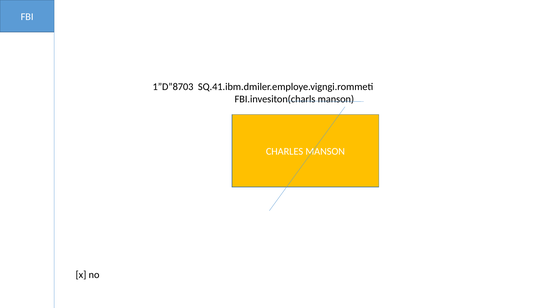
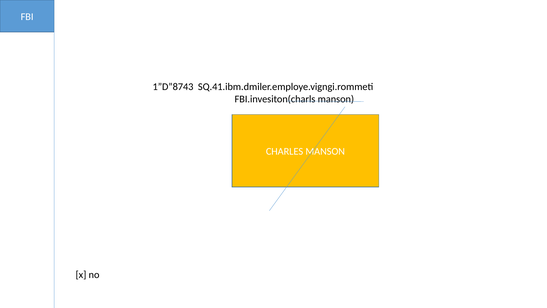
1”D”8703: 1”D”8703 -> 1”D”8743 (173, 87)
